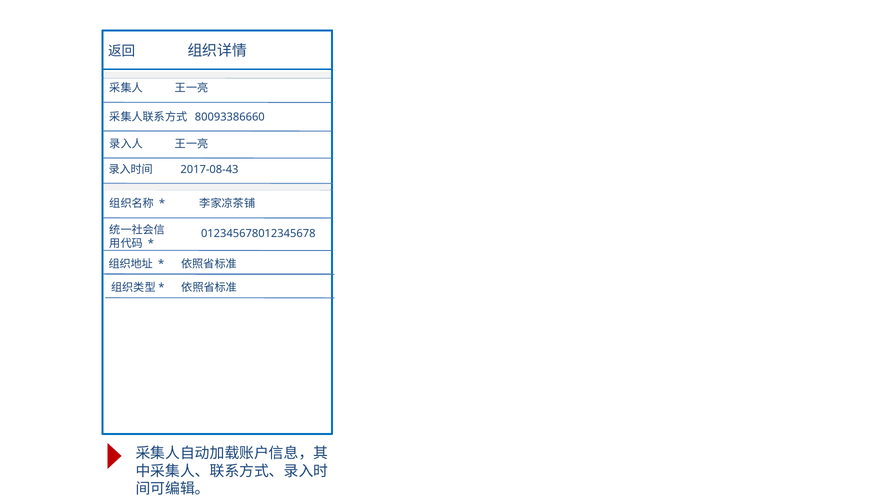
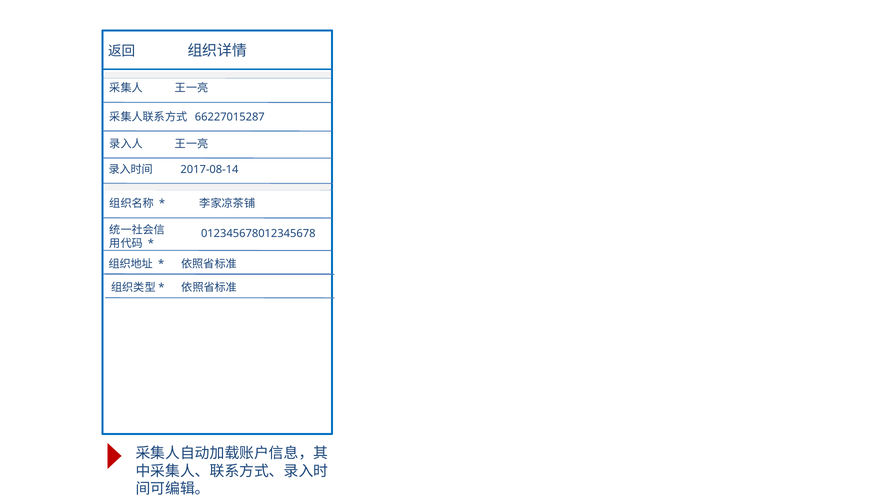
80093386660: 80093386660 -> 66227015287 (230, 117)
2017-08-43: 2017-08-43 -> 2017-08-14 (209, 170)
